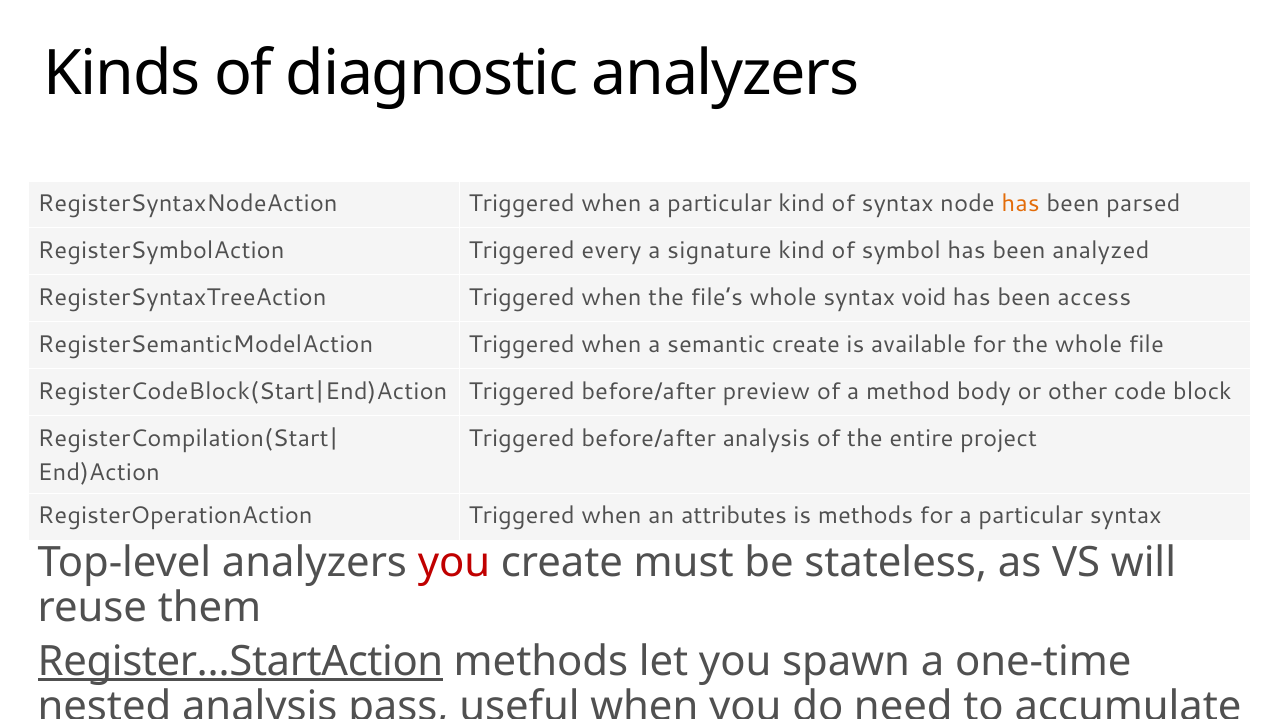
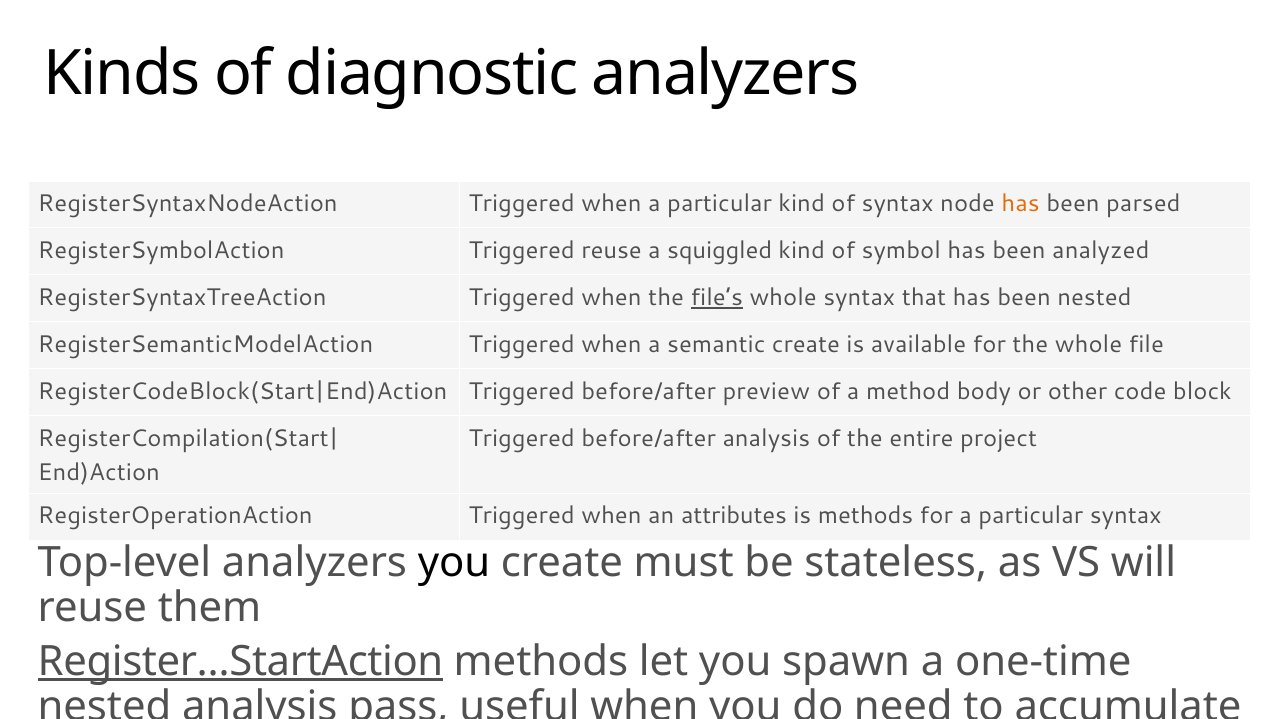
Triggered every: every -> reuse (612, 251)
signature: signature -> squiggled (720, 251)
file’s underline: none -> present (717, 298)
void: void -> that (924, 298)
been access: access -> nested (1094, 298)
you colour: red -> black (454, 563)
